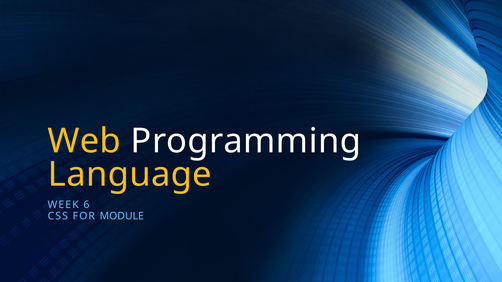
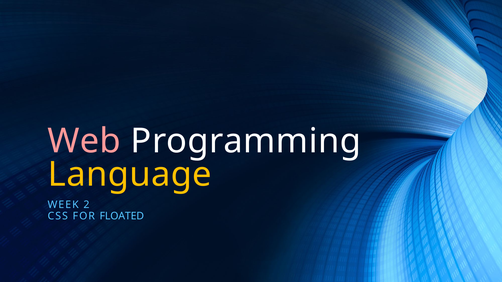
Web colour: yellow -> pink (84, 142)
6: 6 -> 2 (86, 205)
MODULE: MODULE -> FLOATED (122, 216)
